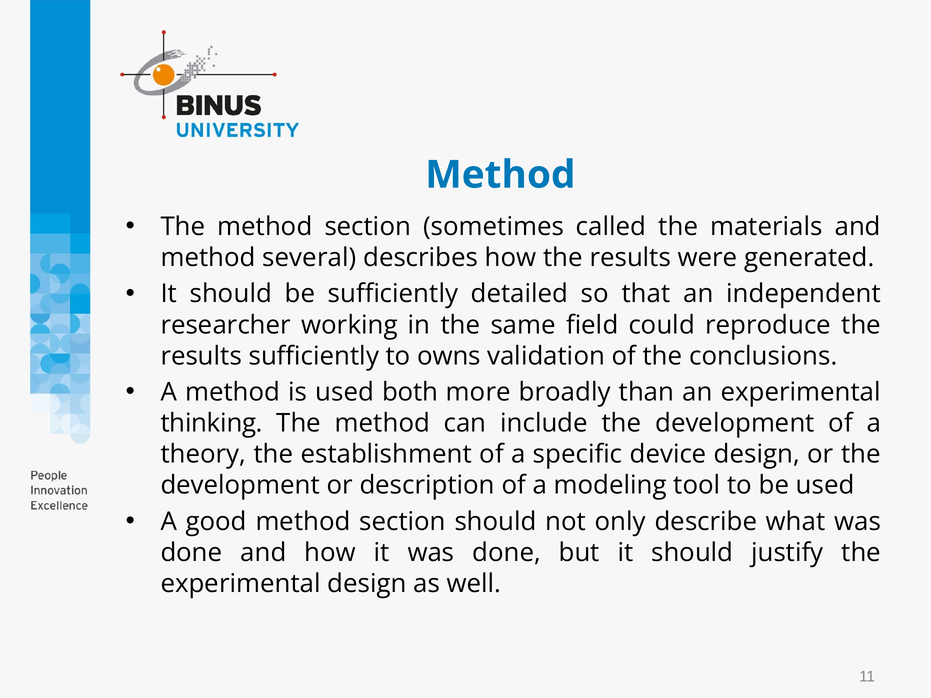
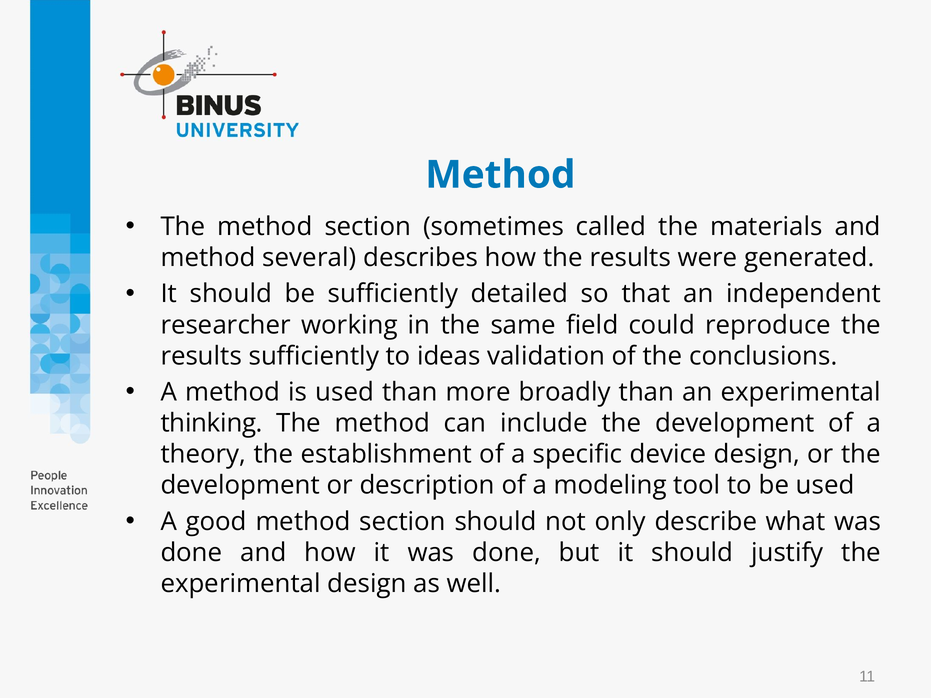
owns: owns -> ideas (449, 356)
used both: both -> than (410, 392)
